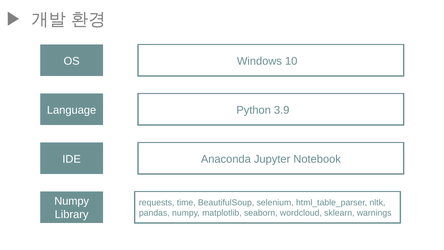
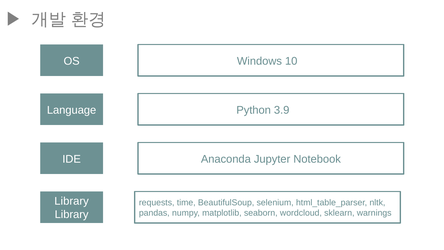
Numpy: Numpy -> Library (72, 201)
